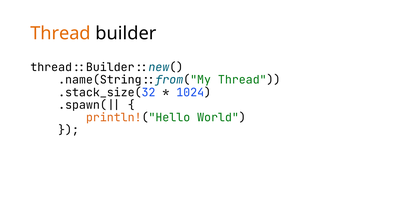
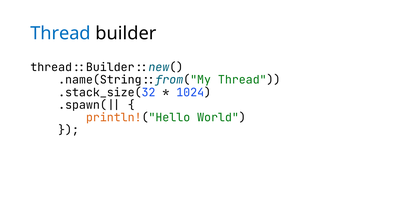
Thread colour: orange -> blue (61, 33)
